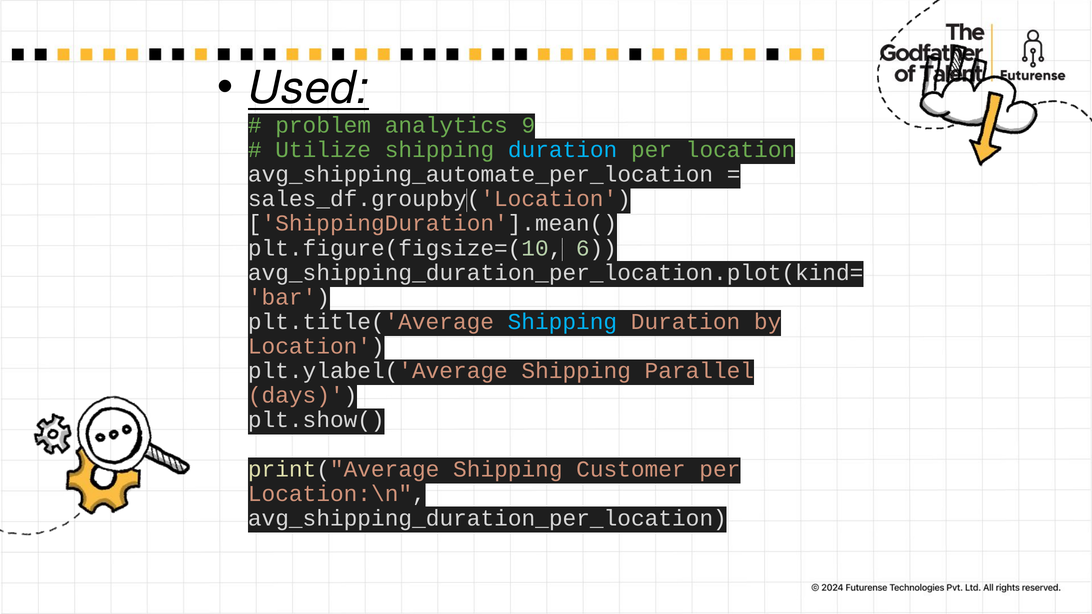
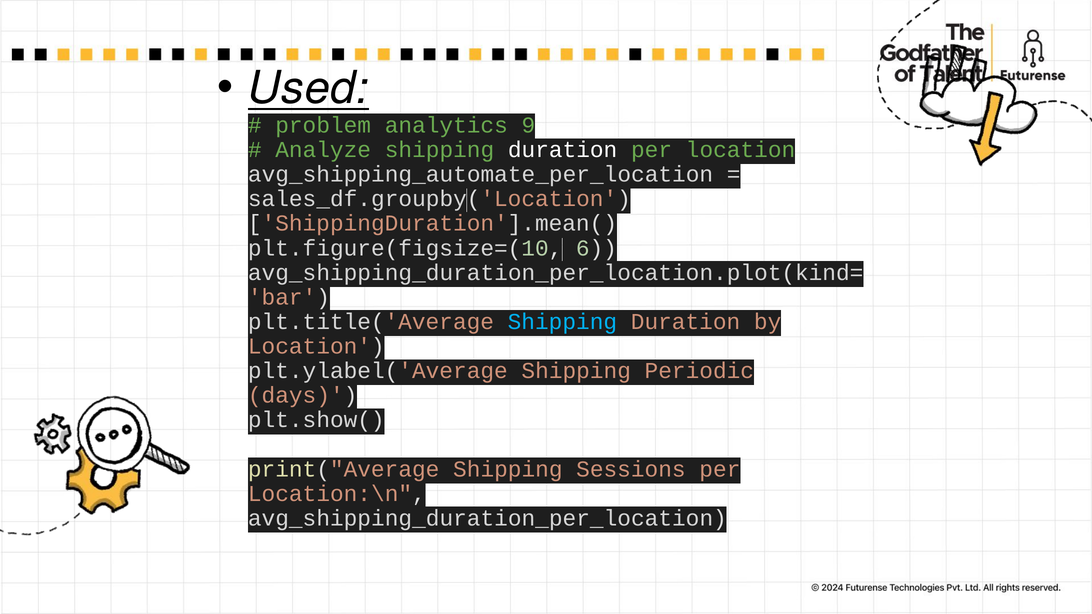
Utilize: Utilize -> Analyze (323, 150)
duration colour: light blue -> white (563, 150)
Parallel: Parallel -> Periodic (699, 371)
Customer: Customer -> Sessions (631, 469)
